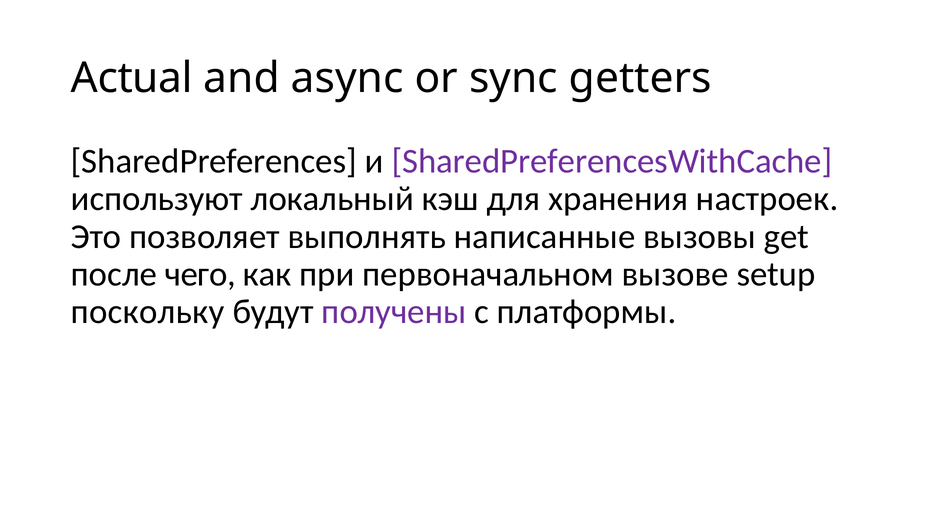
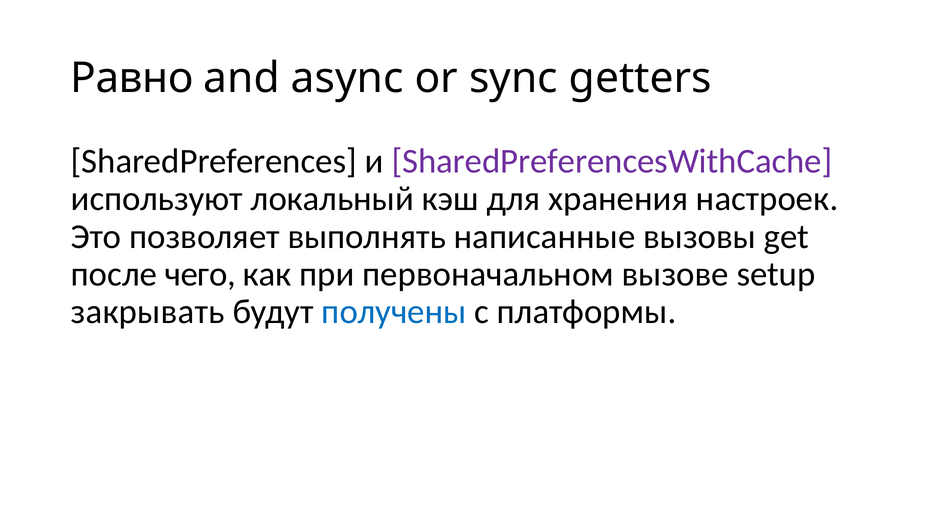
Actual: Actual -> Равно (132, 78)
поскольку: поскольку -> закрывать (148, 312)
получены colour: purple -> blue (394, 312)
